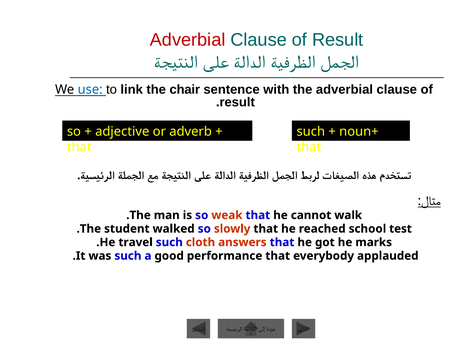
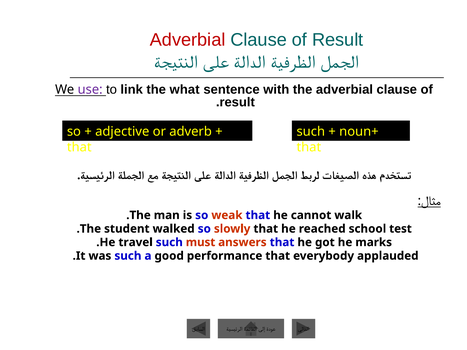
use colour: blue -> purple (90, 90)
chair: chair -> what (185, 90)
cloth: cloth -> must (201, 242)
